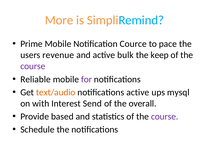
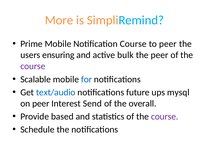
Notification Cource: Cource -> Course (133, 44)
to pace: pace -> peer (168, 44)
revenue: revenue -> ensuring (58, 55)
the keep: keep -> peer (160, 55)
Reliable: Reliable -> Scalable (36, 79)
for colour: purple -> blue (87, 79)
text/audio colour: orange -> blue (56, 92)
notifications active: active -> future (138, 92)
on with: with -> peer (41, 103)
